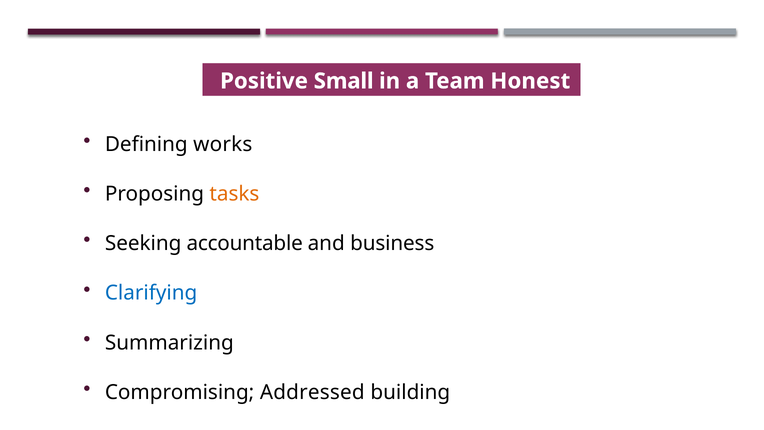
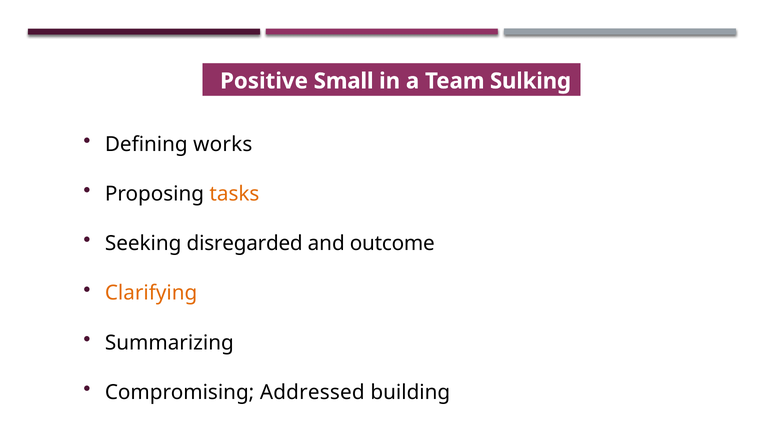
Honest: Honest -> Sulking (530, 81)
accountable: accountable -> disregarded (245, 243)
business: business -> outcome (392, 243)
Clarifying colour: blue -> orange (151, 293)
